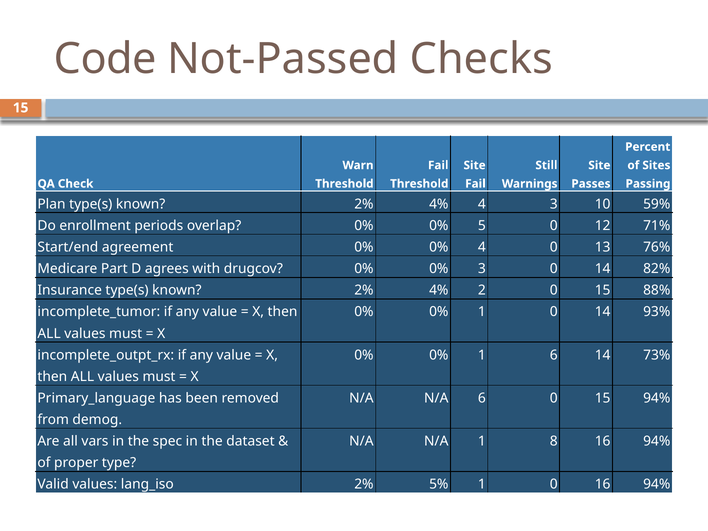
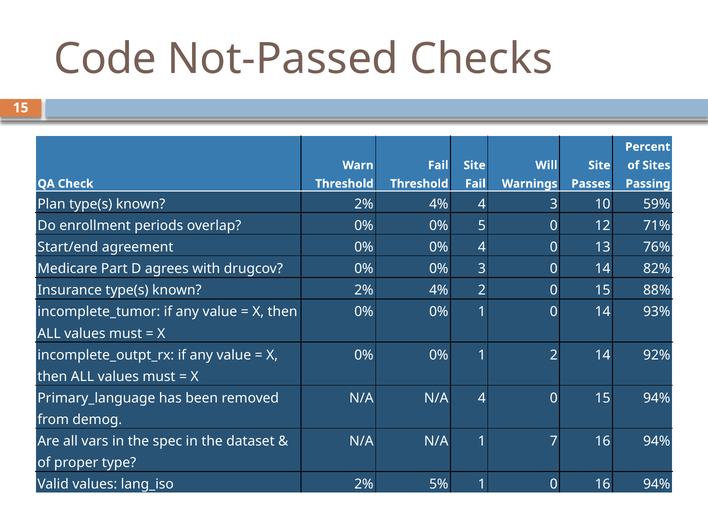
Still: Still -> Will (546, 165)
1 6: 6 -> 2 (554, 355)
73%: 73% -> 92% (657, 355)
N/A 6: 6 -> 4 (482, 398)
8: 8 -> 7 (554, 441)
